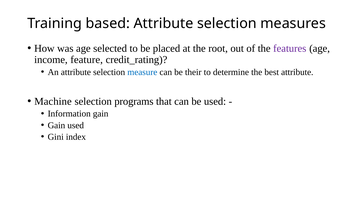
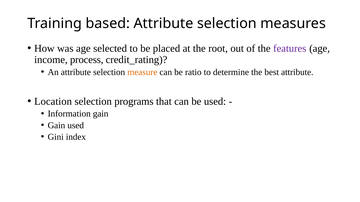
feature: feature -> process (87, 60)
measure colour: blue -> orange (142, 72)
their: their -> ratio (193, 72)
Machine: Machine -> Location (53, 102)
